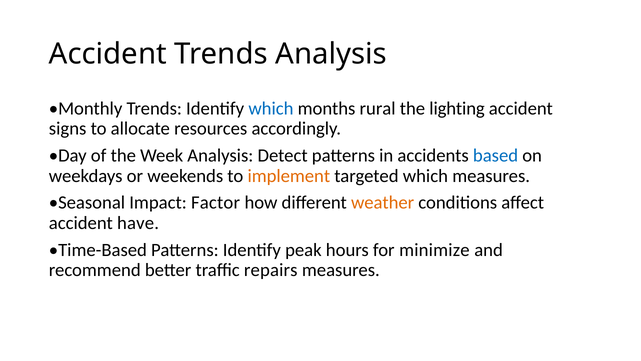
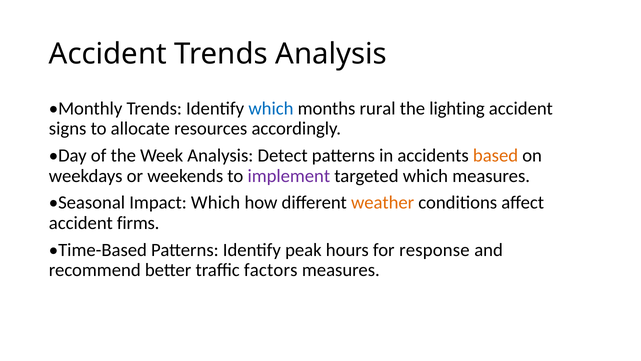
based colour: blue -> orange (496, 155)
implement colour: orange -> purple (289, 176)
Impact Factor: Factor -> Which (216, 203)
have: have -> firms (138, 223)
minimize: minimize -> response (434, 250)
repairs: repairs -> factors (271, 270)
